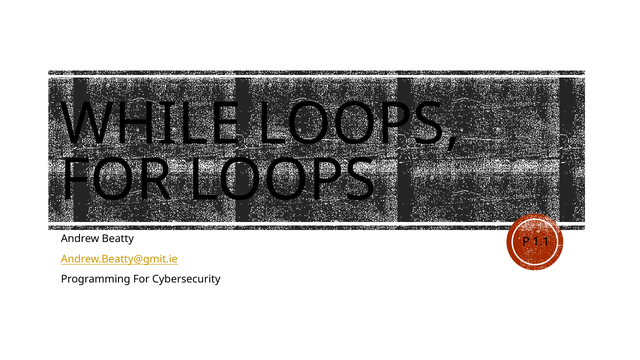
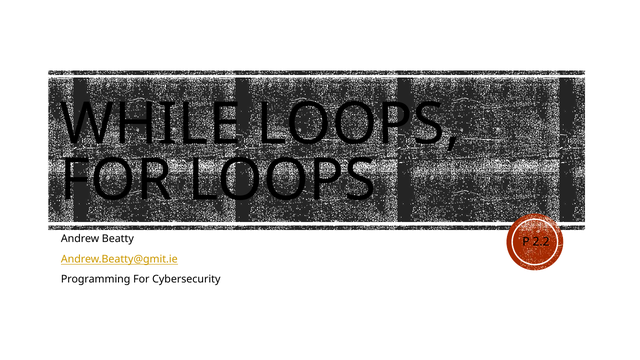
1.1: 1.1 -> 2.2 (541, 242)
